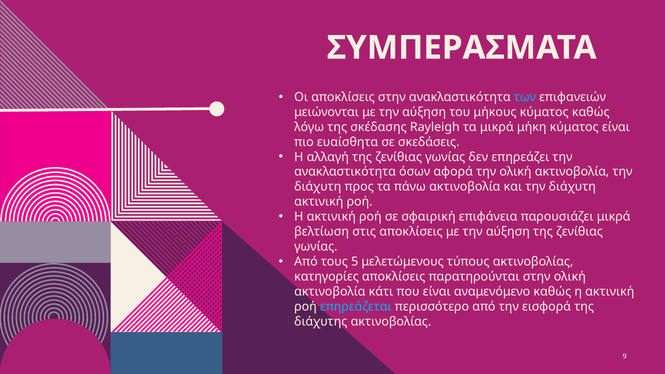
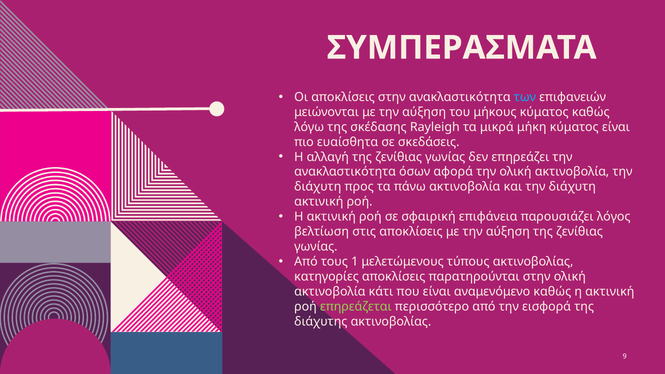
παρουσιάζει μικρά: μικρά -> λόγος (614, 217)
5: 5 -> 1 (355, 262)
επηρεάζεται colour: light blue -> light green (356, 307)
